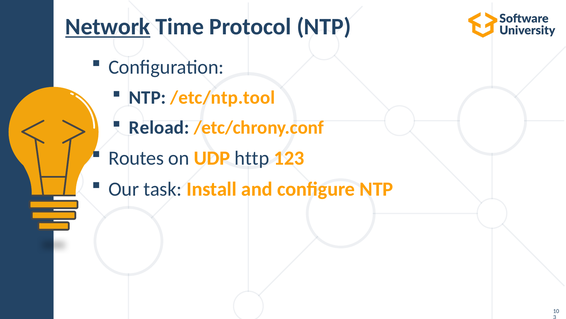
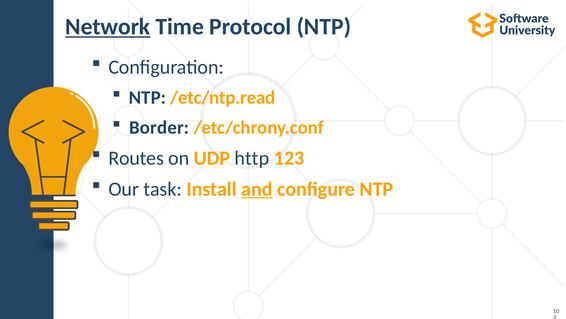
/etc/ntp.tool: /etc/ntp.tool -> /etc/ntp.read (223, 97)
Reload: Reload -> Border (159, 127)
and underline: none -> present (257, 189)
